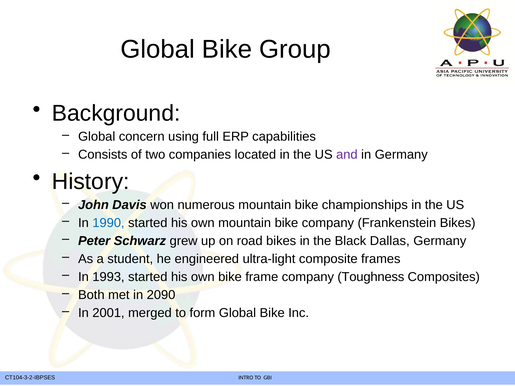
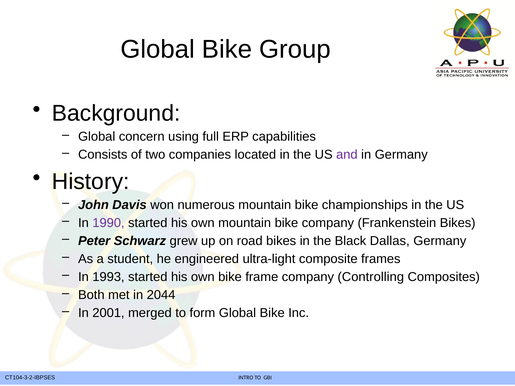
1990 colour: blue -> purple (108, 223)
Toughness: Toughness -> Controlling (371, 277)
2090: 2090 -> 2044 (161, 295)
